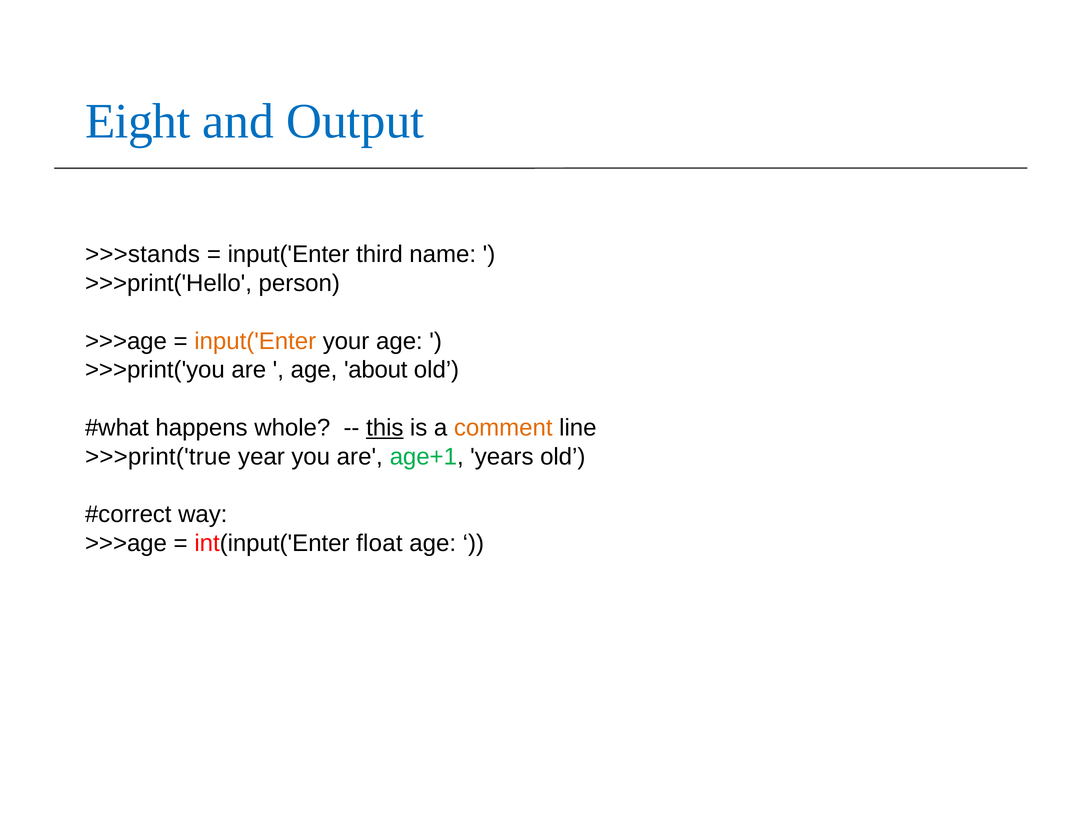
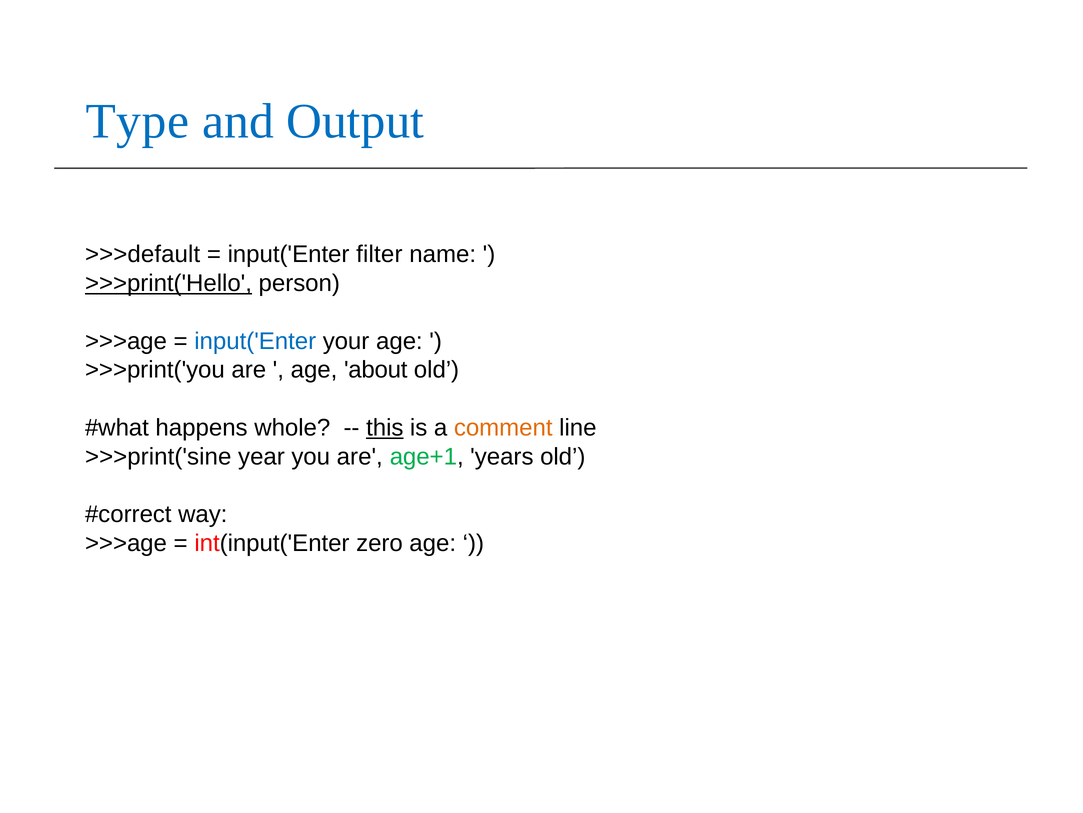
Eight: Eight -> Type (137, 121)
>>>stands: >>>stands -> >>>default (143, 254)
third: third -> filter (379, 254)
>>>print('Hello underline: none -> present (168, 283)
input('Enter colour: orange -> blue (255, 341)
>>>print('true: >>>print('true -> >>>print('sine (158, 456)
float: float -> zero (380, 543)
